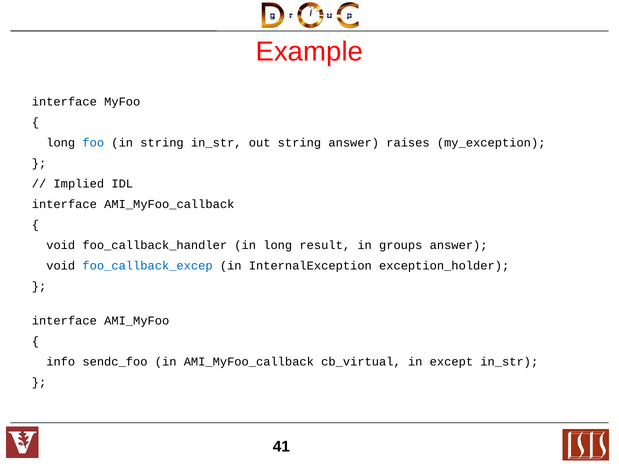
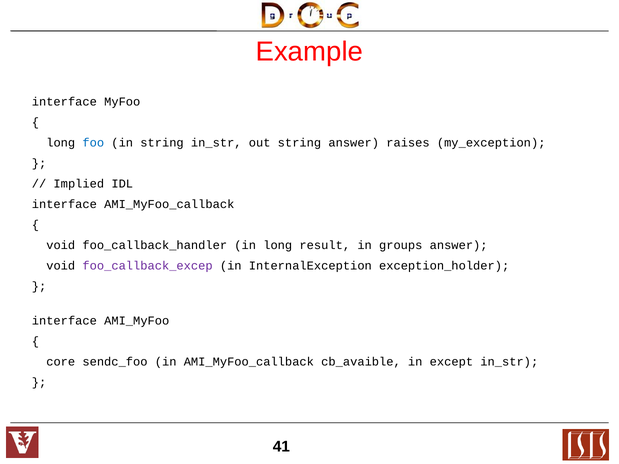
foo_callback_excep colour: blue -> purple (148, 266)
info: info -> core (61, 362)
cb_virtual: cb_virtual -> cb_avaible (361, 362)
